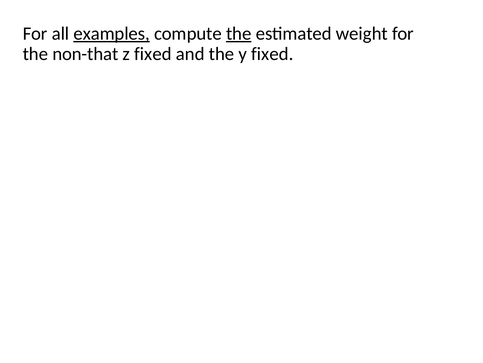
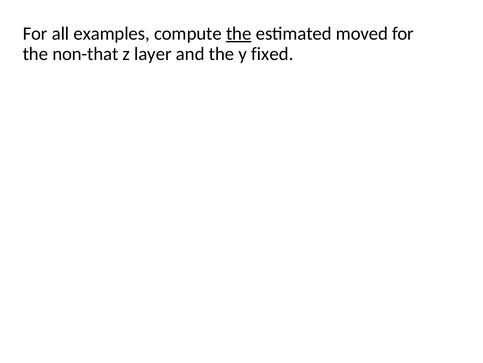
examples underline: present -> none (112, 33)
weight: weight -> moved (362, 33)
z fixed: fixed -> layer (153, 54)
